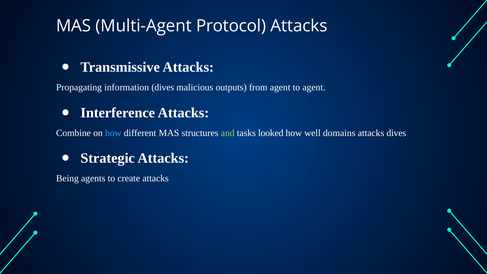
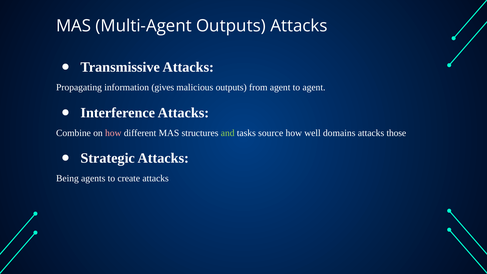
Multi-Agent Protocol: Protocol -> Outputs (231, 26)
information dives: dives -> gives (163, 87)
how colour: light blue -> pink (113, 133)
looked: looked -> source (271, 133)
attacks dives: dives -> those (396, 133)
